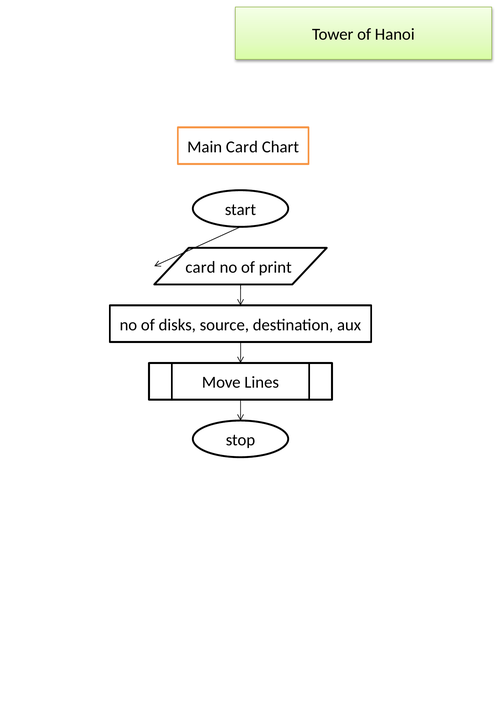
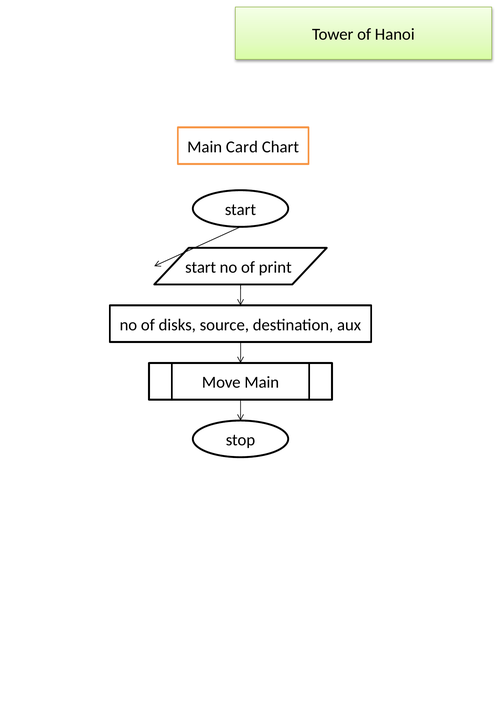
card: card -> start (201, 267)
Move Lines: Lines -> Main (262, 382)
